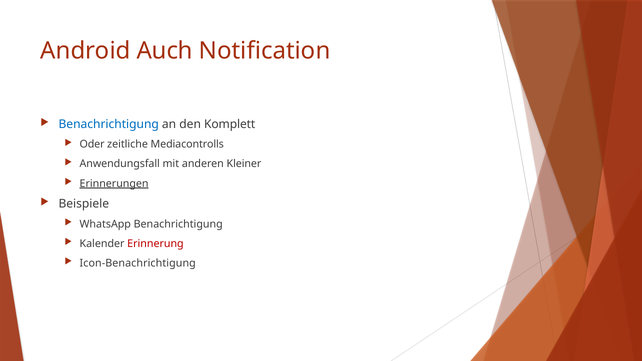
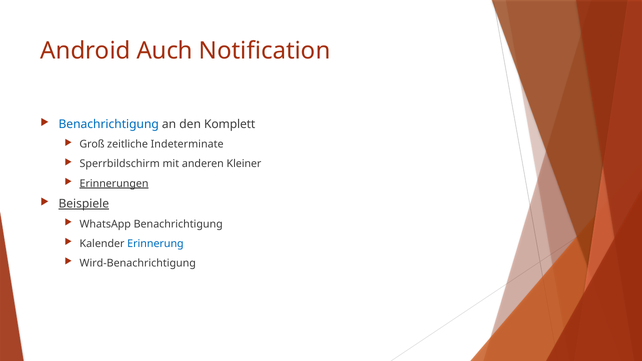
Oder: Oder -> Groß (92, 144)
Mediacontrolls: Mediacontrolls -> Indeterminate (187, 144)
Anwendungsfall: Anwendungsfall -> Sperrbildschirm (120, 164)
Beispiele underline: none -> present (84, 204)
Erinnerung colour: red -> blue (155, 244)
Icon-Benachrichtigung: Icon-Benachrichtigung -> Wird-Benachrichtigung (138, 263)
